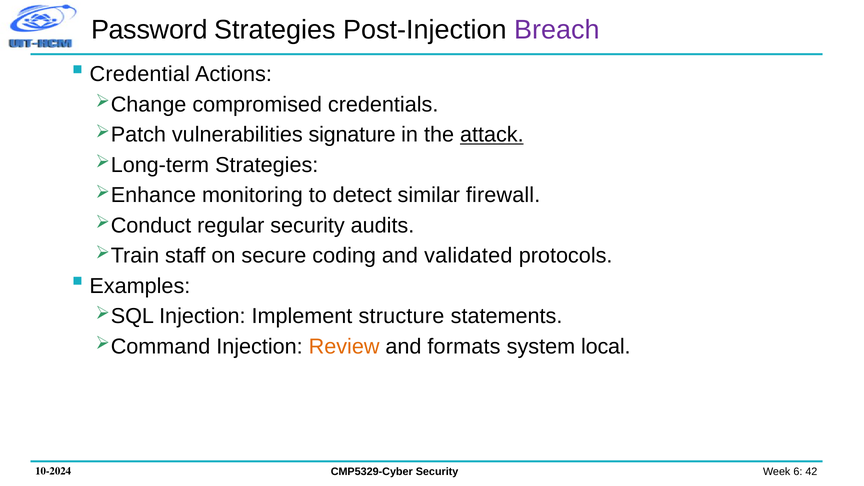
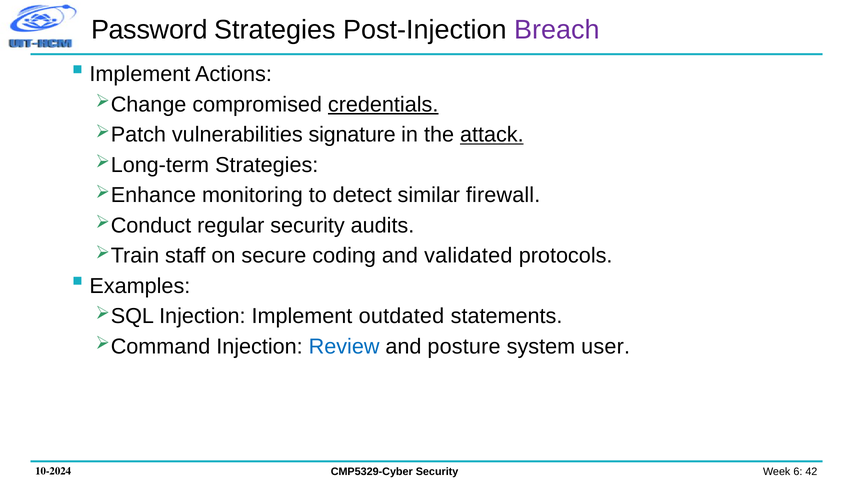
Credential: Credential -> Implement (140, 74)
credentials underline: none -> present (383, 105)
structure: structure -> outdated (401, 316)
Review colour: orange -> blue (344, 346)
formats: formats -> posture (464, 346)
local: local -> user (606, 346)
